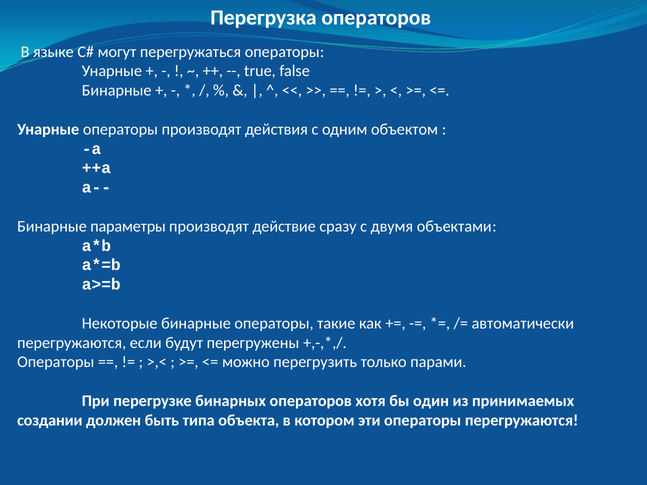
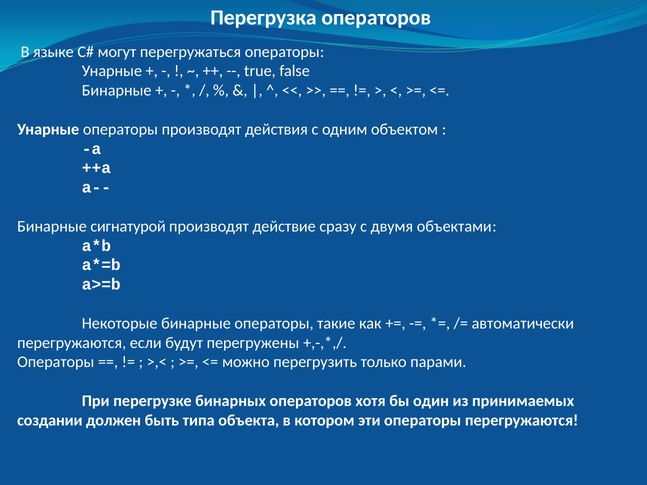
параметры: параметры -> сигнатурой (128, 226)
